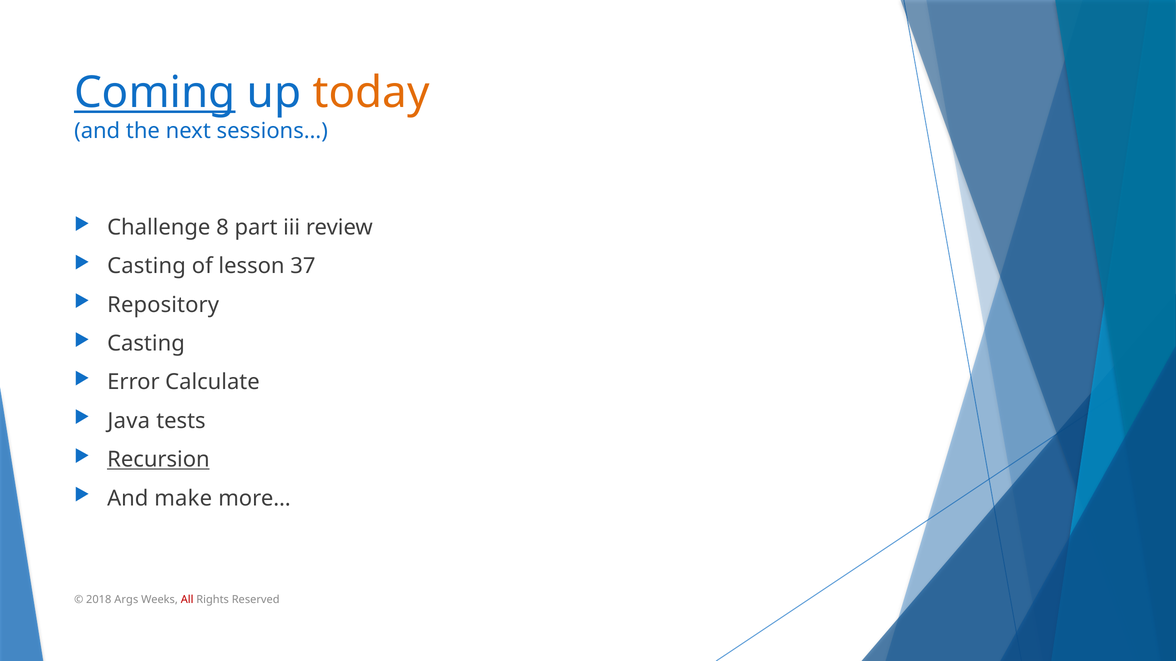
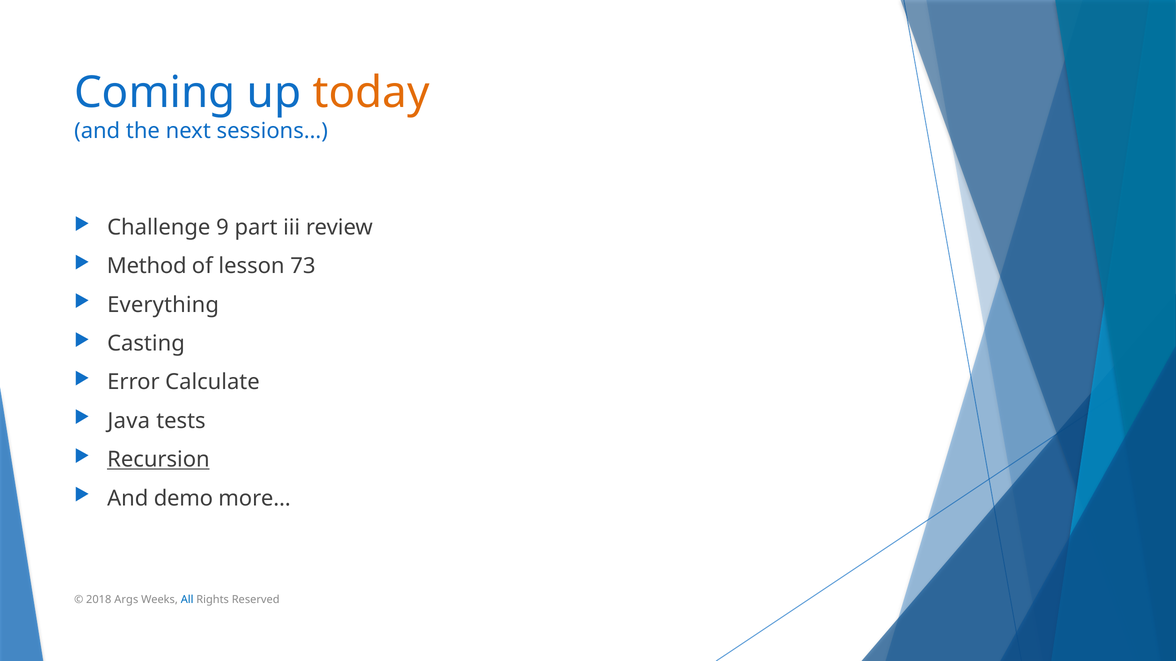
Coming underline: present -> none (155, 93)
8: 8 -> 9 (223, 228)
Casting: Casting -> Method (147, 266)
37: 37 -> 73 (303, 266)
Repository: Repository -> Everything (163, 305)
make: make -> demo (183, 499)
All colour: red -> blue (187, 600)
